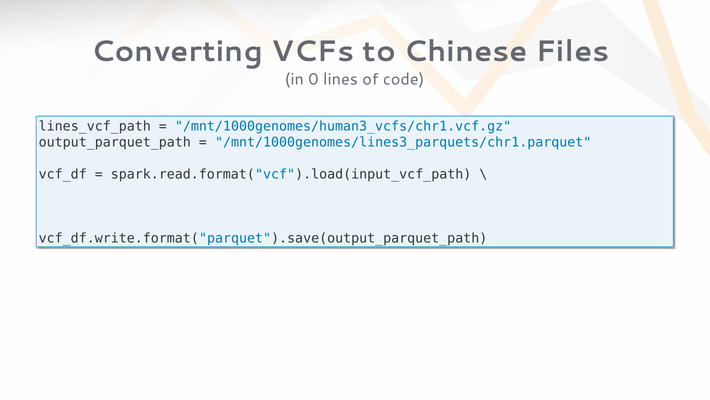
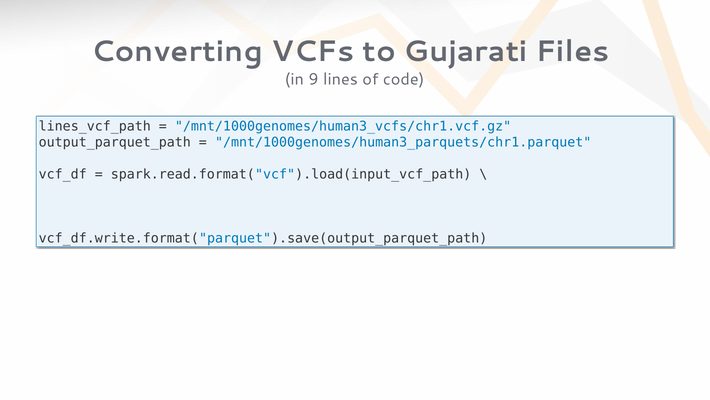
Chinese: Chinese -> Gujarati (466, 52)
0: 0 -> 9 (313, 79)
/mnt/1000genomes/lines3_parquets/chr1.parquet: /mnt/1000genomes/lines3_parquets/chr1.parquet -> /mnt/1000genomes/human3_parquets/chr1.parquet (403, 142)
